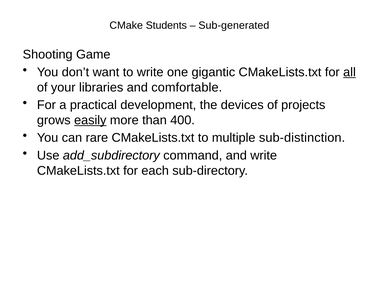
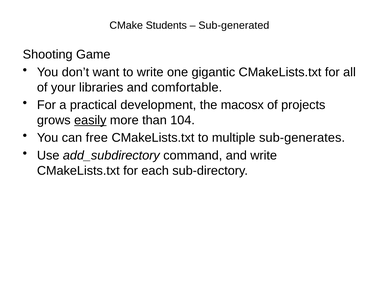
all underline: present -> none (349, 72)
devices: devices -> macosx (242, 105)
400: 400 -> 104 (183, 120)
rare: rare -> free (97, 138)
sub-distinction: sub-distinction -> sub-generates (302, 138)
